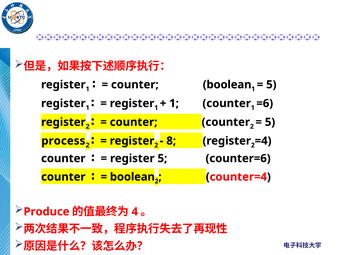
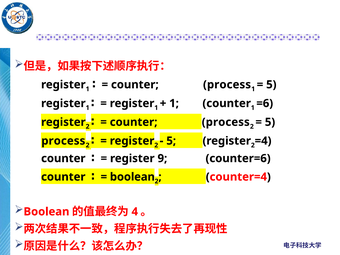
counter boolean: boolean -> process (227, 85)
counter: counter -> process (226, 122)
8: 8 -> 5 (171, 141)
register 5: 5 -> 9 (162, 158)
Produce: Produce -> Boolean (46, 212)
